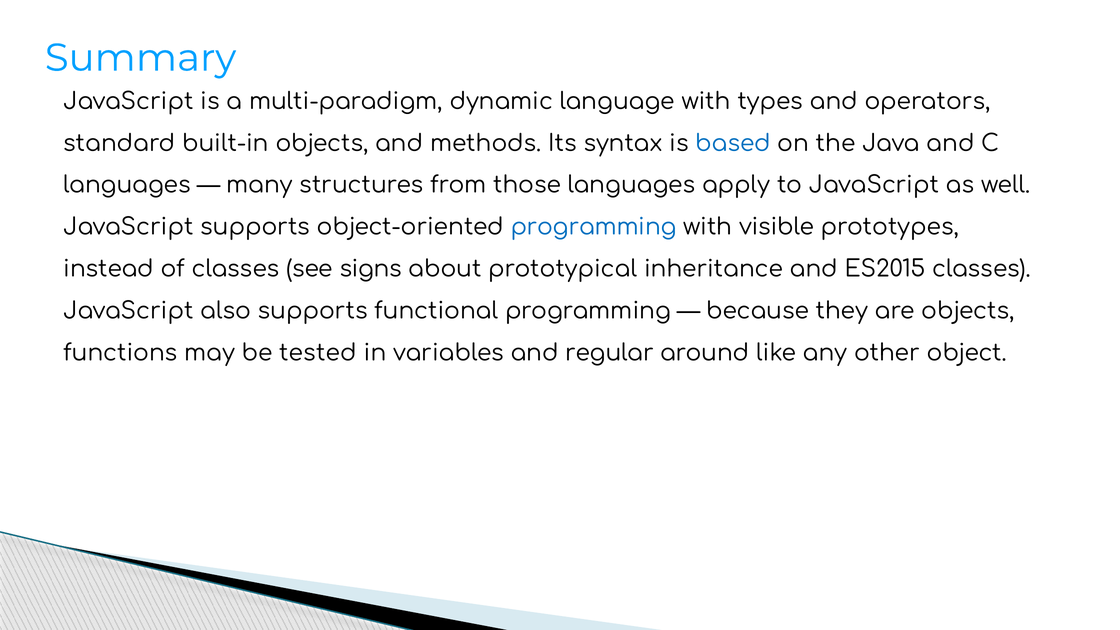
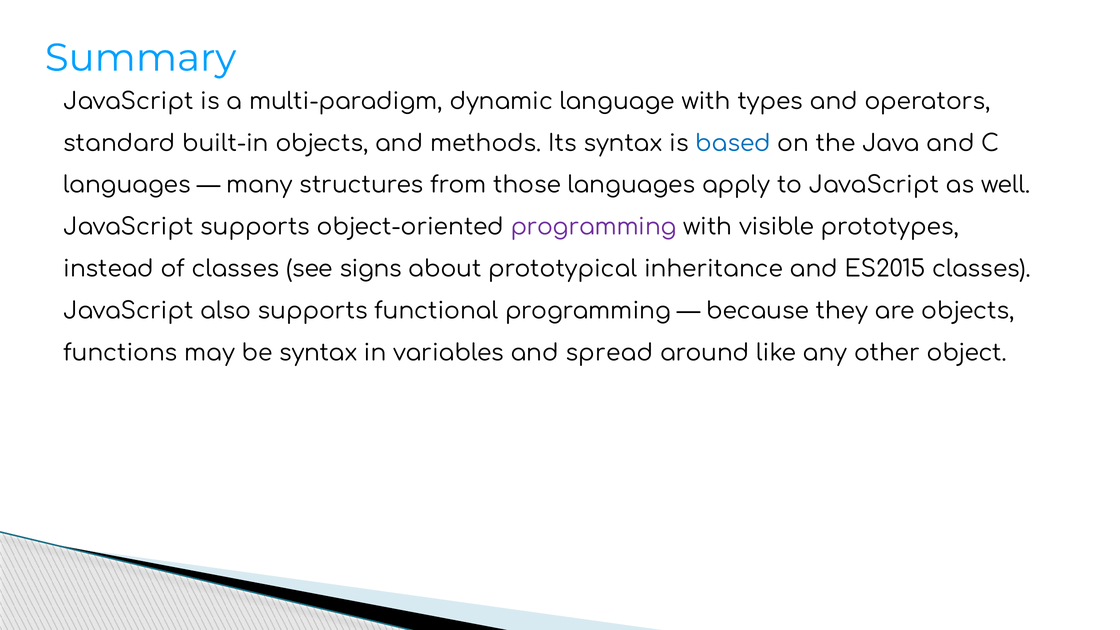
programming colour: blue -> purple (593, 227)
be tested: tested -> syntax (318, 353)
regular: regular -> spread (609, 353)
